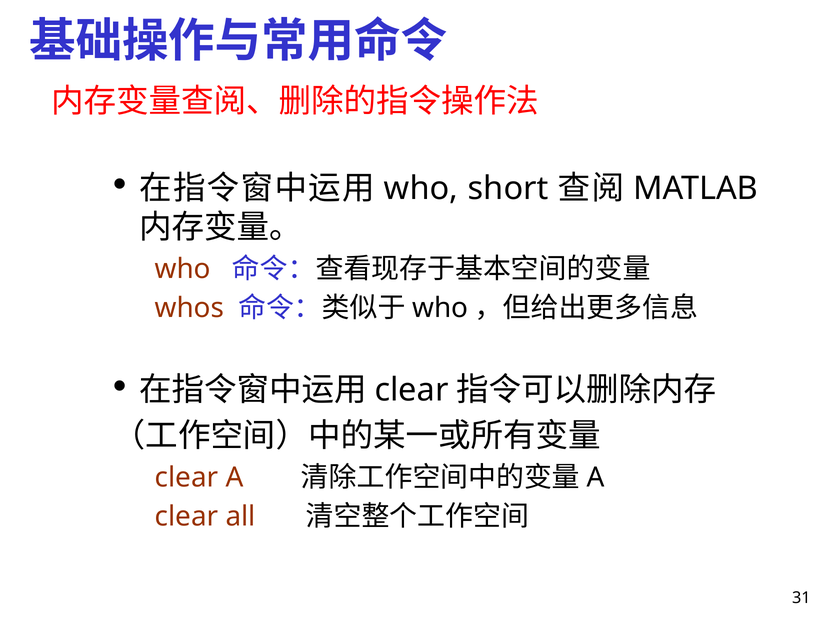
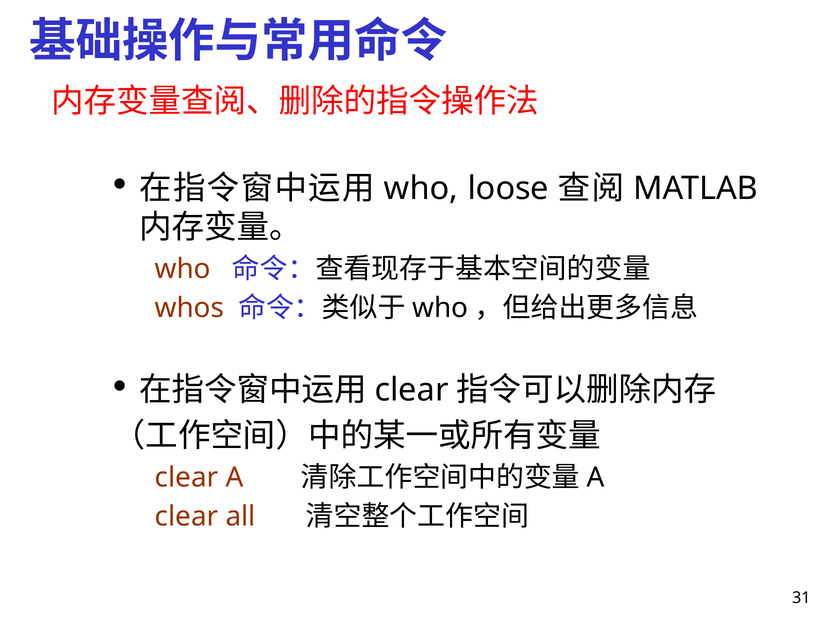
short: short -> loose (508, 188)
